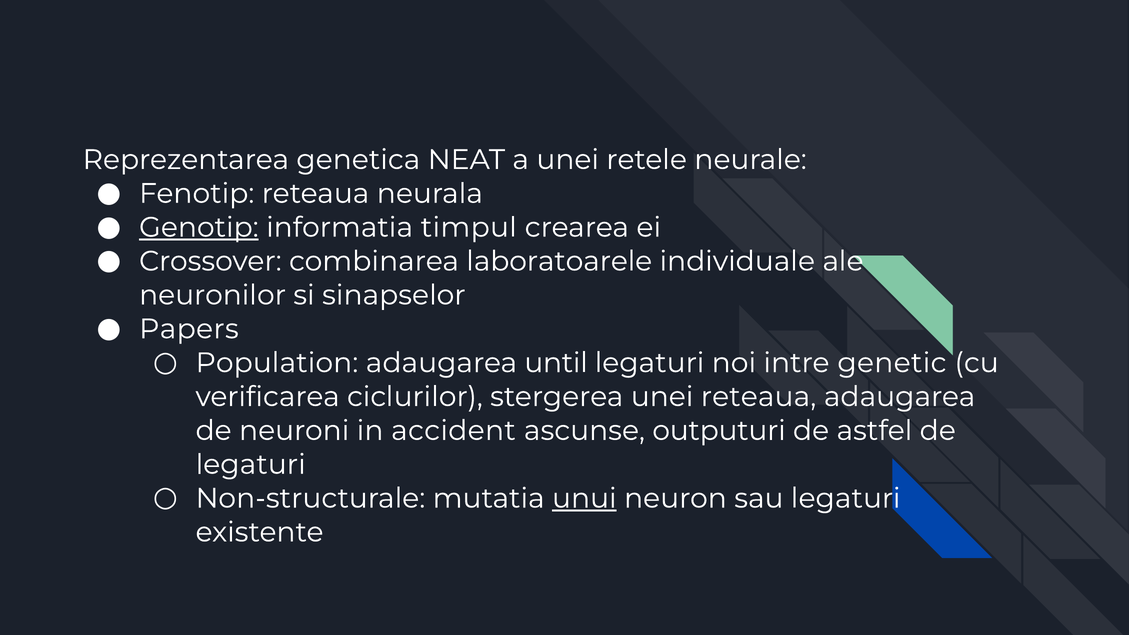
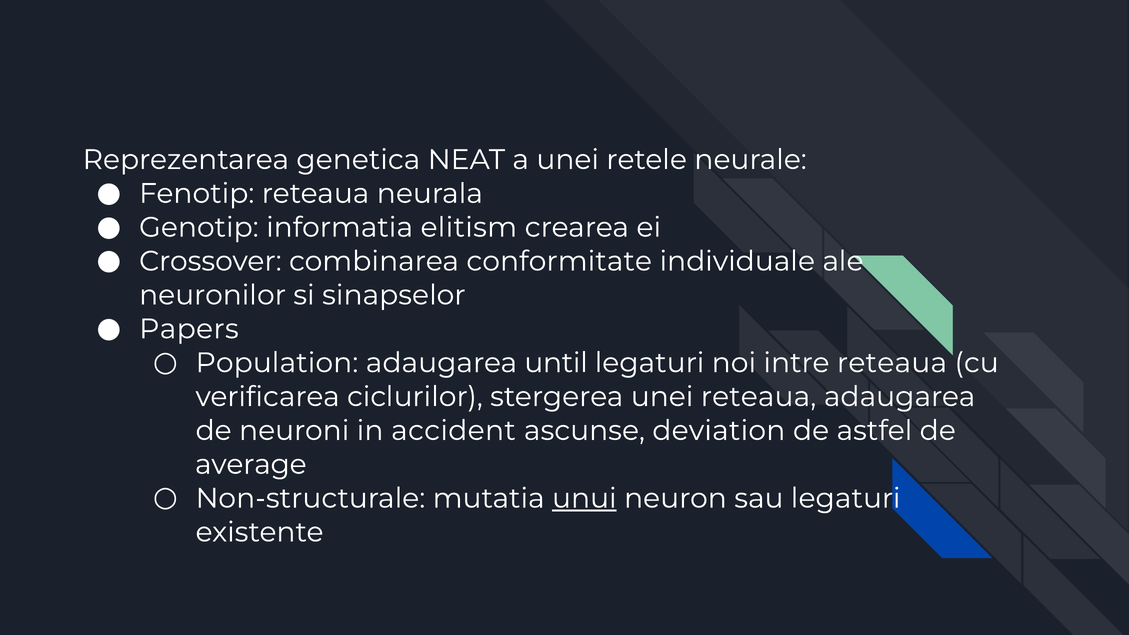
Genotip underline: present -> none (199, 227)
timpul: timpul -> elitism (469, 227)
laboratoarele: laboratoarele -> conformitate (559, 261)
intre genetic: genetic -> reteaua (892, 363)
outputuri: outputuri -> deviation (719, 431)
legaturi: legaturi -> average (251, 465)
